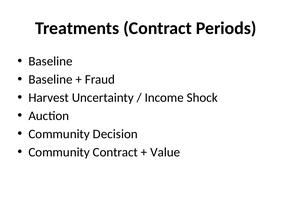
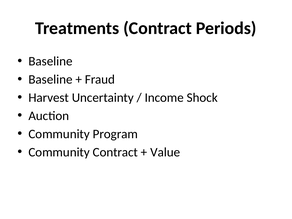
Decision: Decision -> Program (115, 134)
